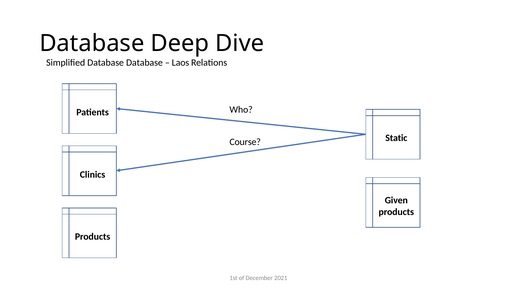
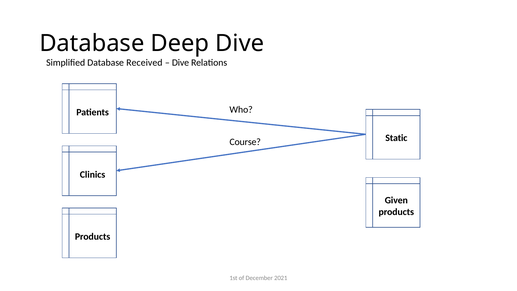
Database Database: Database -> Received (144, 63)
Laos: Laos -> Dive (180, 63)
